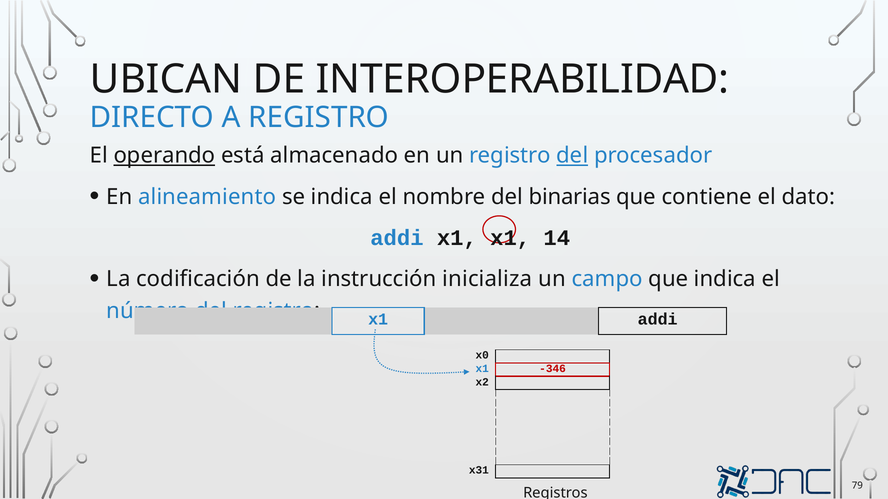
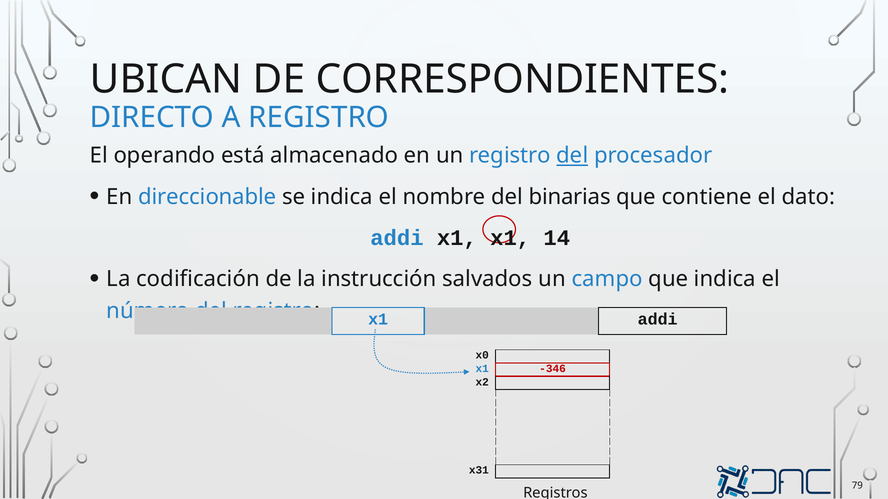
INTEROPERABILIDAD: INTEROPERABILIDAD -> CORRESPONDIENTES (523, 80)
operando underline: present -> none (164, 156)
alineamiento: alineamiento -> direccionable (207, 197)
inicializa: inicializa -> salvados (487, 279)
